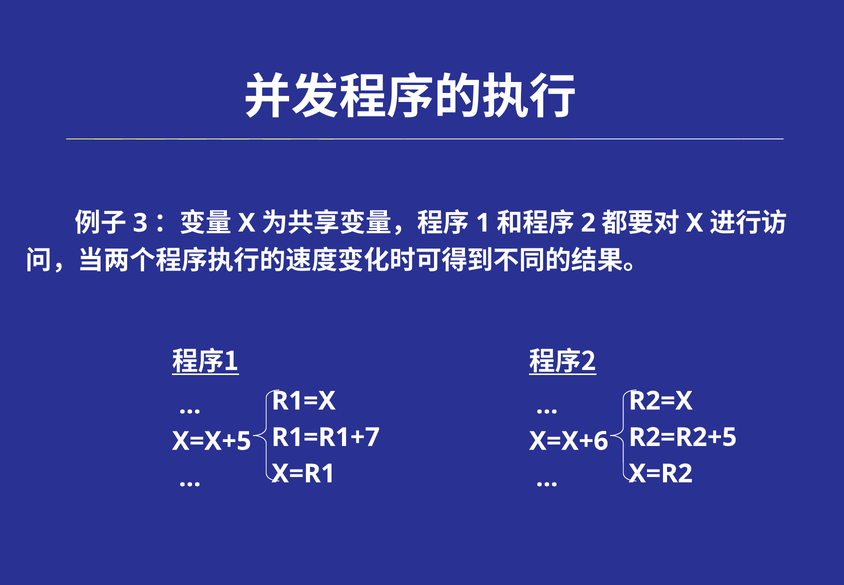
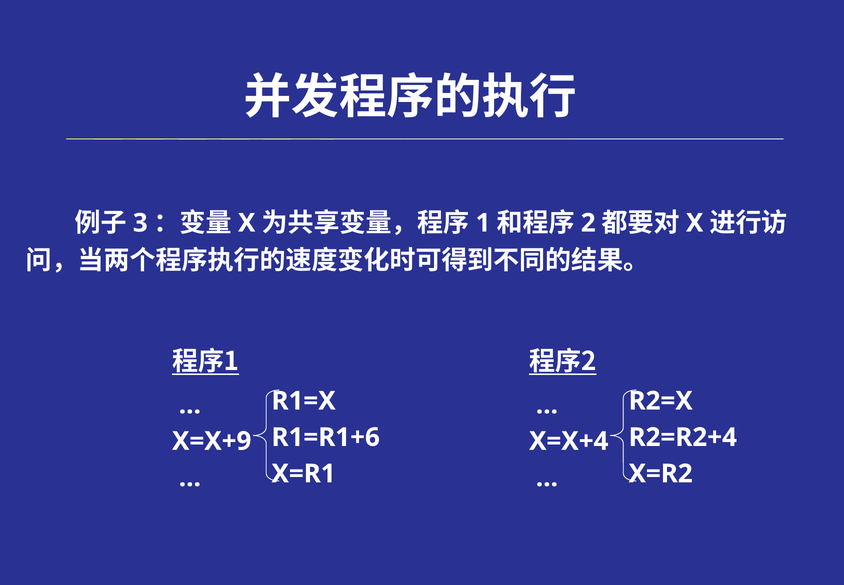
R1=R1+7: R1=R1+7 -> R1=R1+6 (326, 437)
R2=R2+5: R2=R2+5 -> R2=R2+4 (683, 437)
X=X+5: X=X+5 -> X=X+9 (212, 441)
X=X+6: X=X+6 -> X=X+4 (569, 441)
